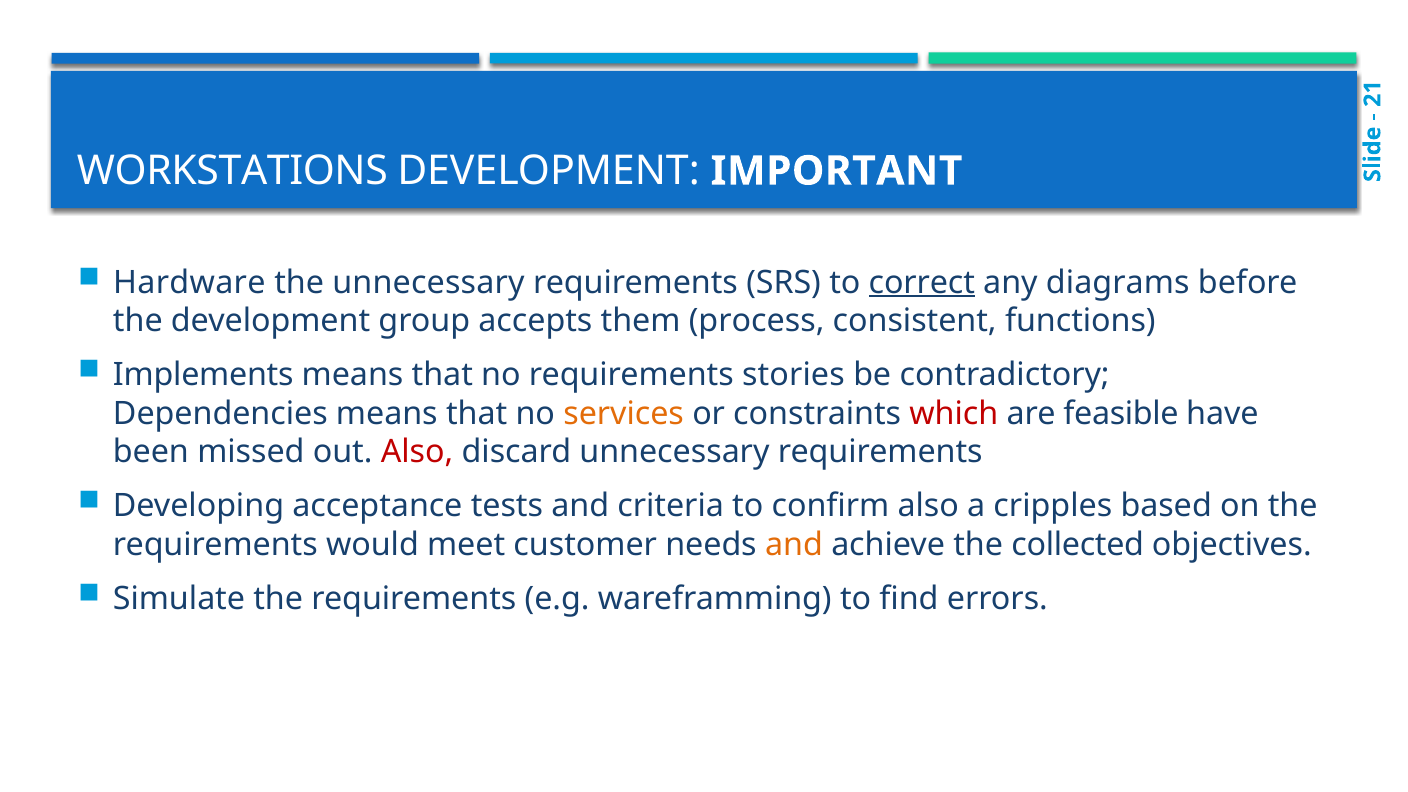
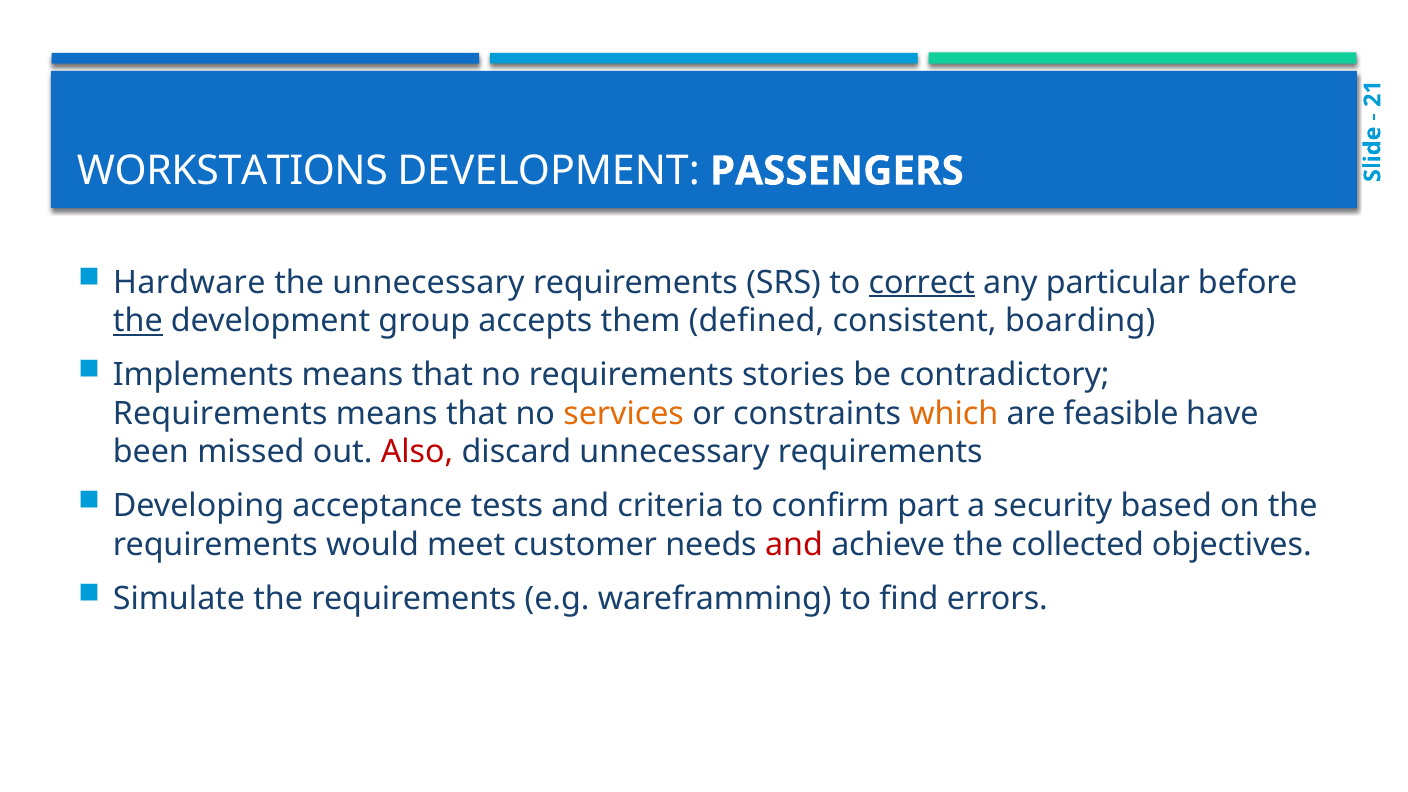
IMPORTANT: IMPORTANT -> PASSENGERS (837, 171)
diagrams: diagrams -> particular (1118, 282)
the underline: none -> present (138, 321)
process: process -> defined (757, 321)
functions: functions -> boarding (1080, 321)
Dependencies: Dependencies -> Requirements (220, 414)
which colour: red -> orange (954, 414)
confirm also: also -> part (928, 506)
cripples: cripples -> security (1053, 506)
and colour: orange -> red (794, 545)
